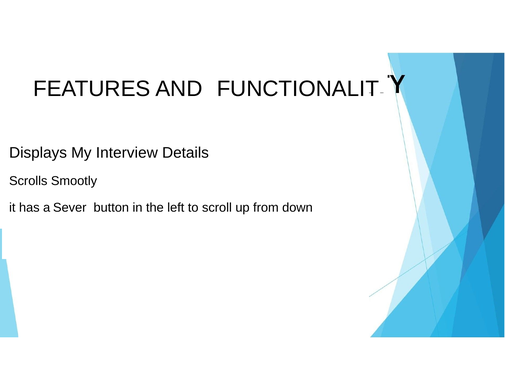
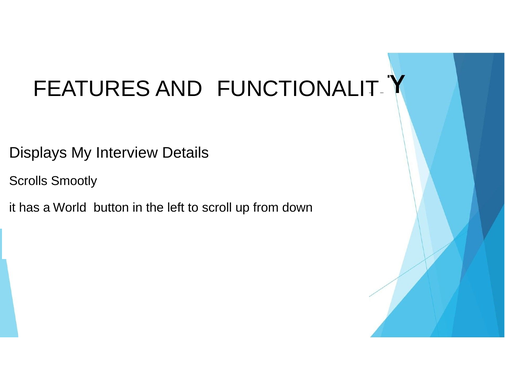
Sever: Sever -> World (70, 208)
